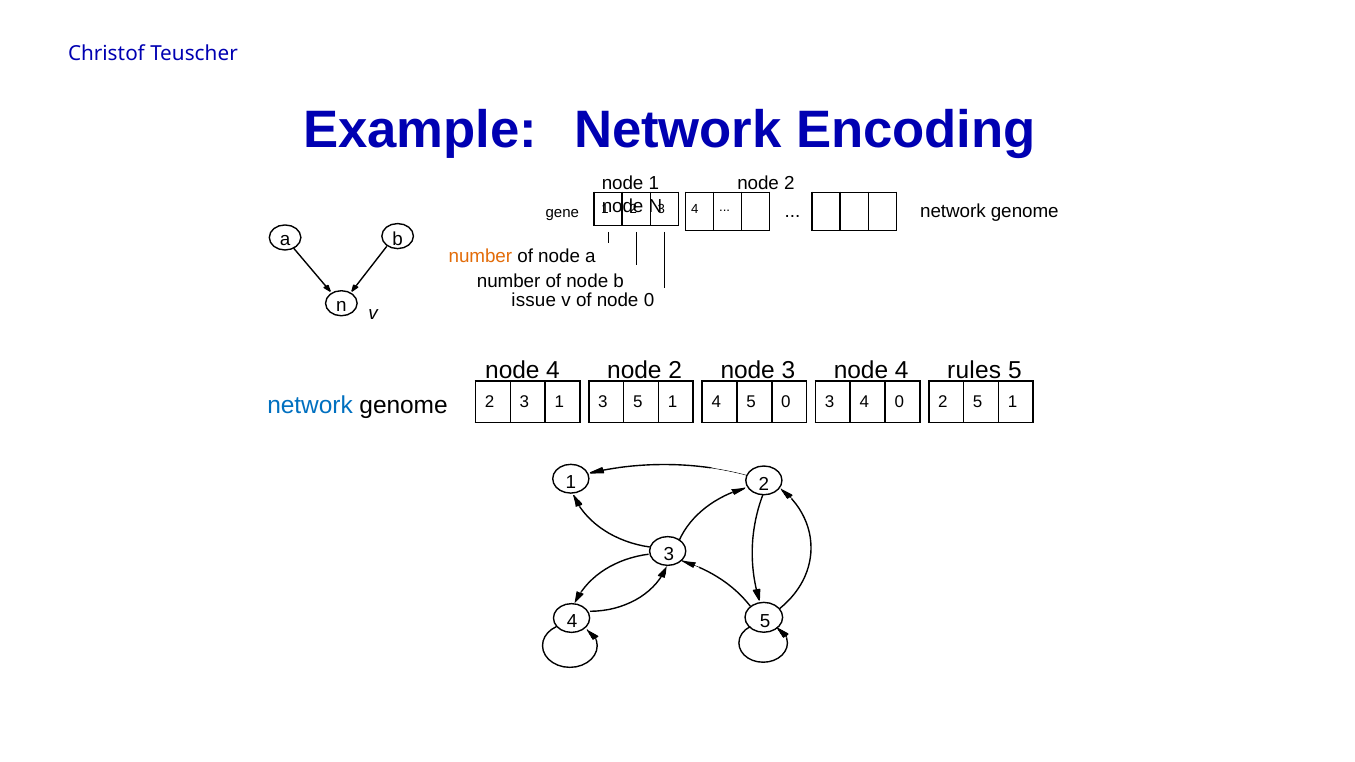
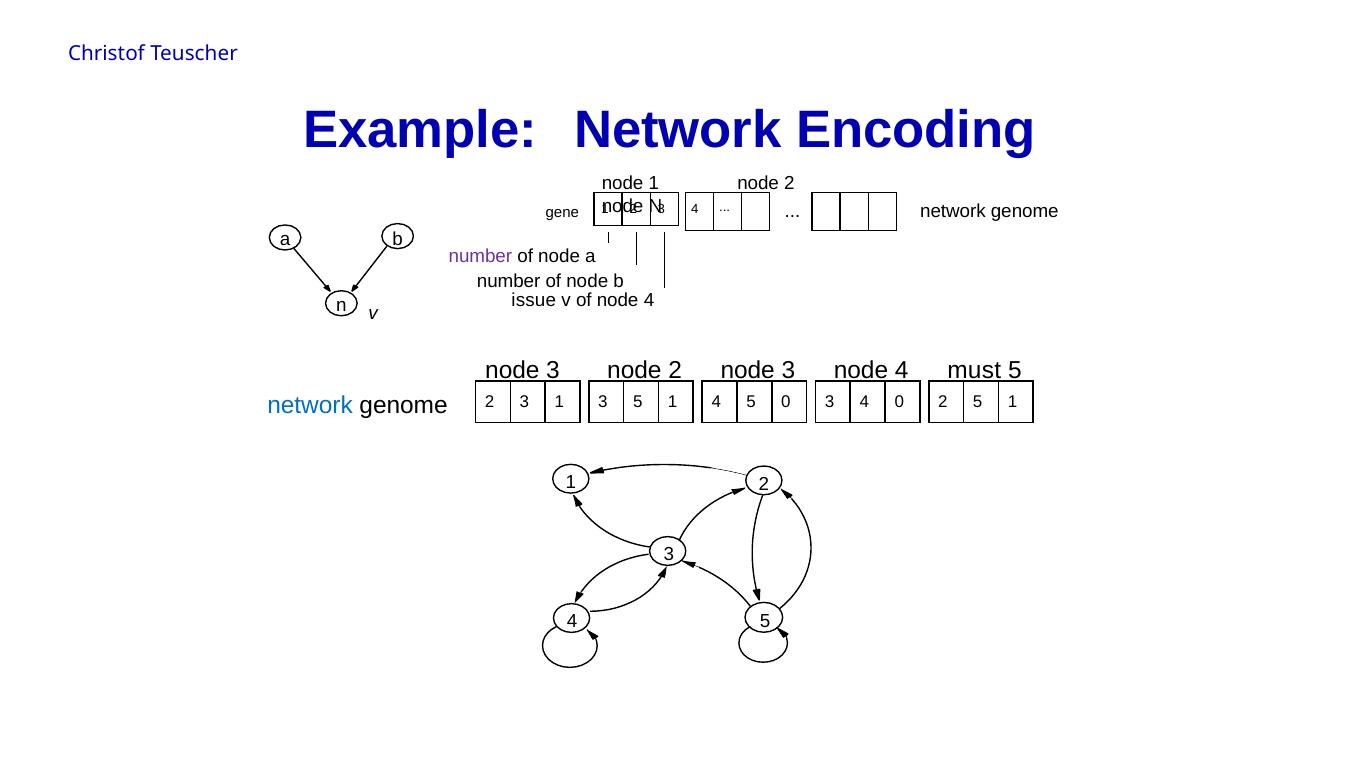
number colour: orange -> purple (480, 256)
of node 0: 0 -> 4 (649, 301)
4: 4 -> 3 (553, 371)
rules: rules -> must (974, 371)
